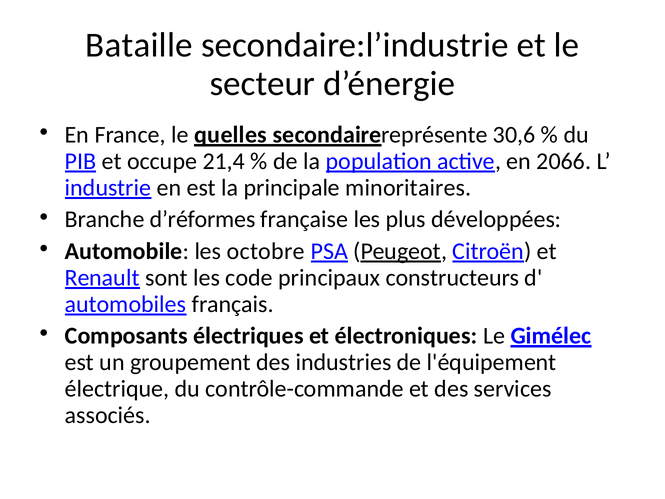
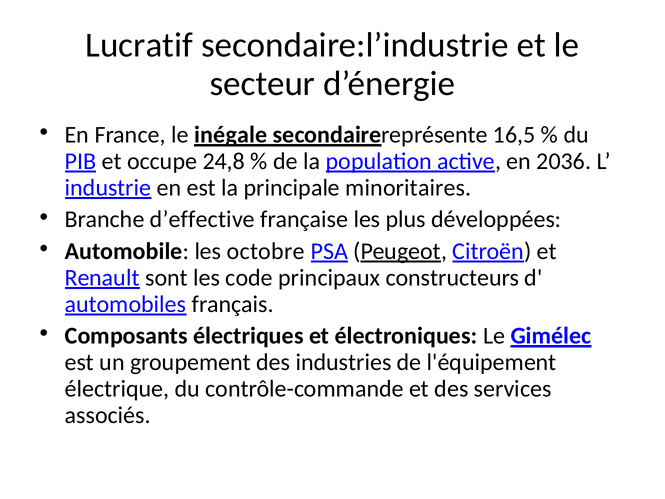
Bataille: Bataille -> Lucratif (139, 45)
quelles: quelles -> inégale (231, 135)
30,6: 30,6 -> 16,5 (514, 135)
21,4: 21,4 -> 24,8 (224, 161)
2066: 2066 -> 2036 (564, 161)
d’réformes: d’réformes -> d’effective (202, 219)
